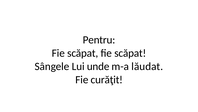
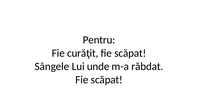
scăpat: scăpat -> curăţit (83, 53)
lăudat: lăudat -> răbdat (147, 66)
curăţit: curăţit -> scăpat (107, 79)
